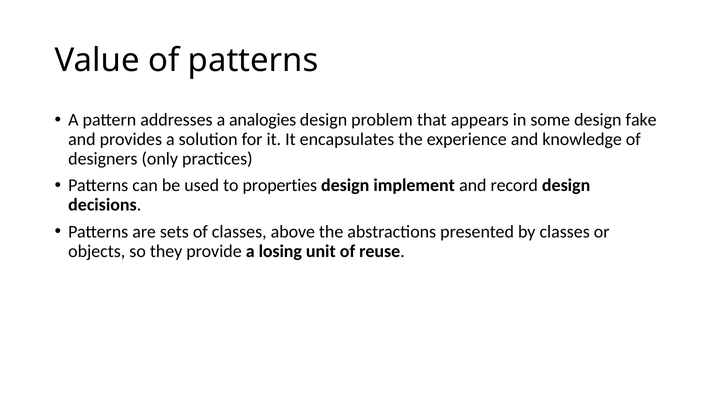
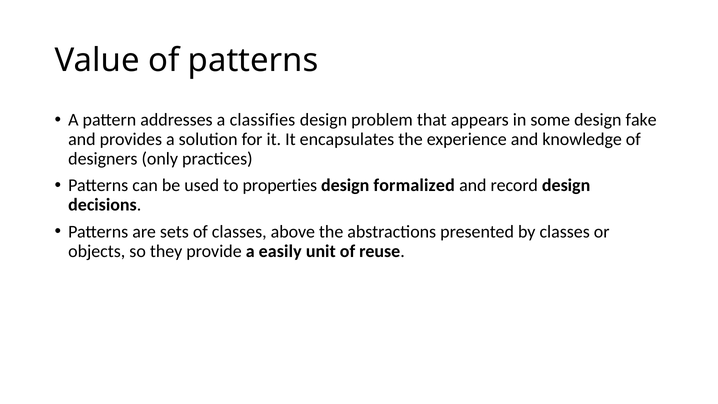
analogies: analogies -> classifies (262, 120)
implement: implement -> formalized (414, 185)
losing: losing -> easily (280, 251)
